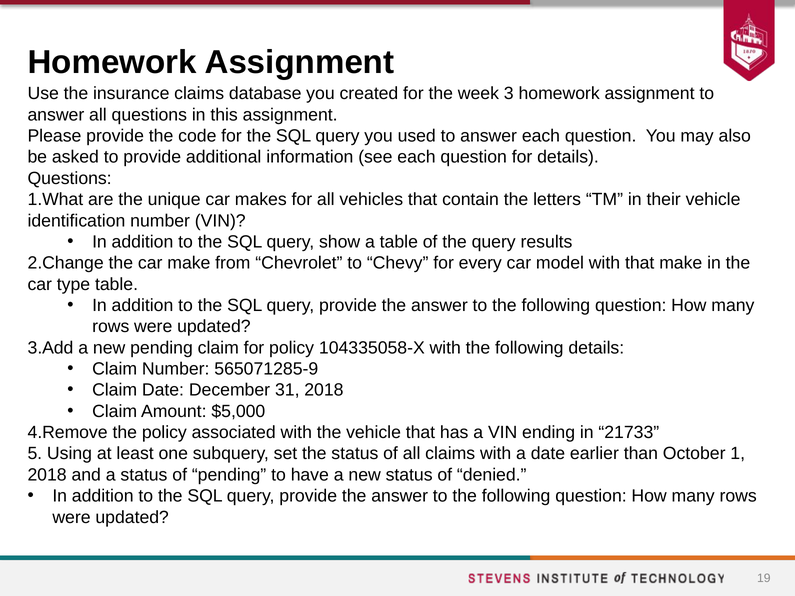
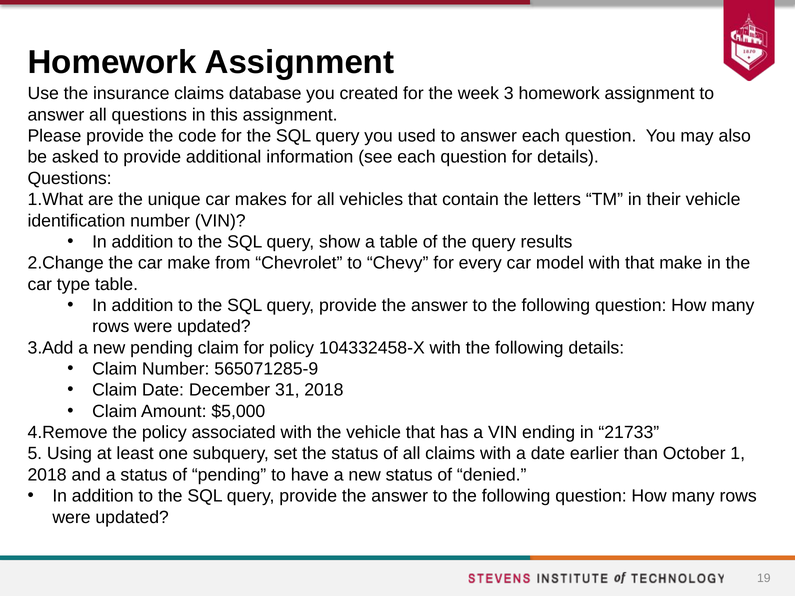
104335058-X: 104335058-X -> 104332458-X (372, 348)
